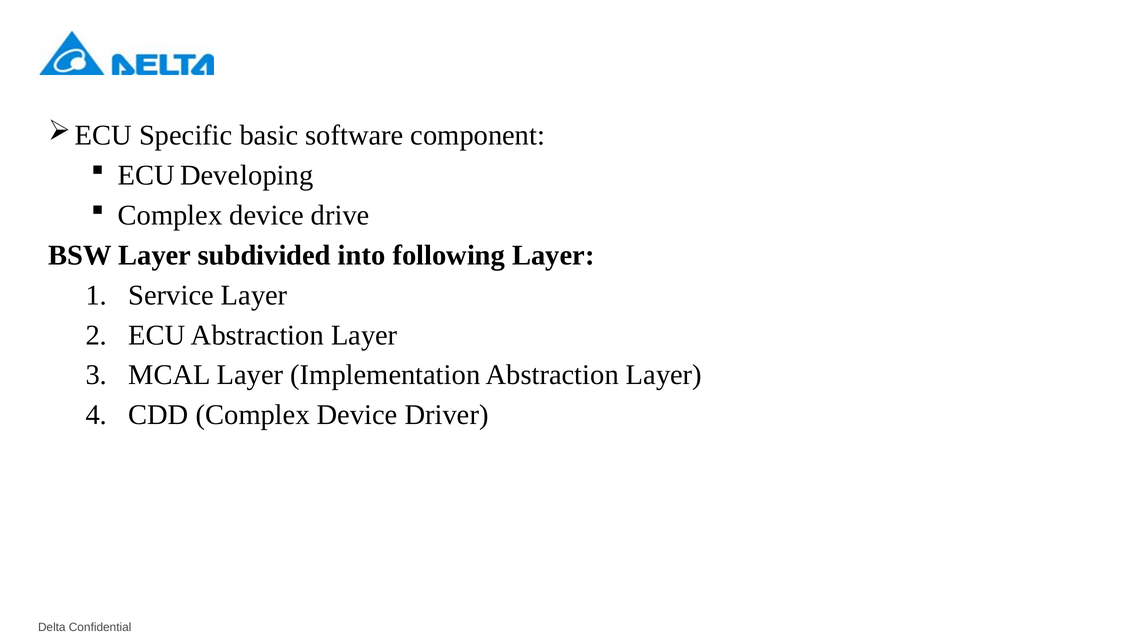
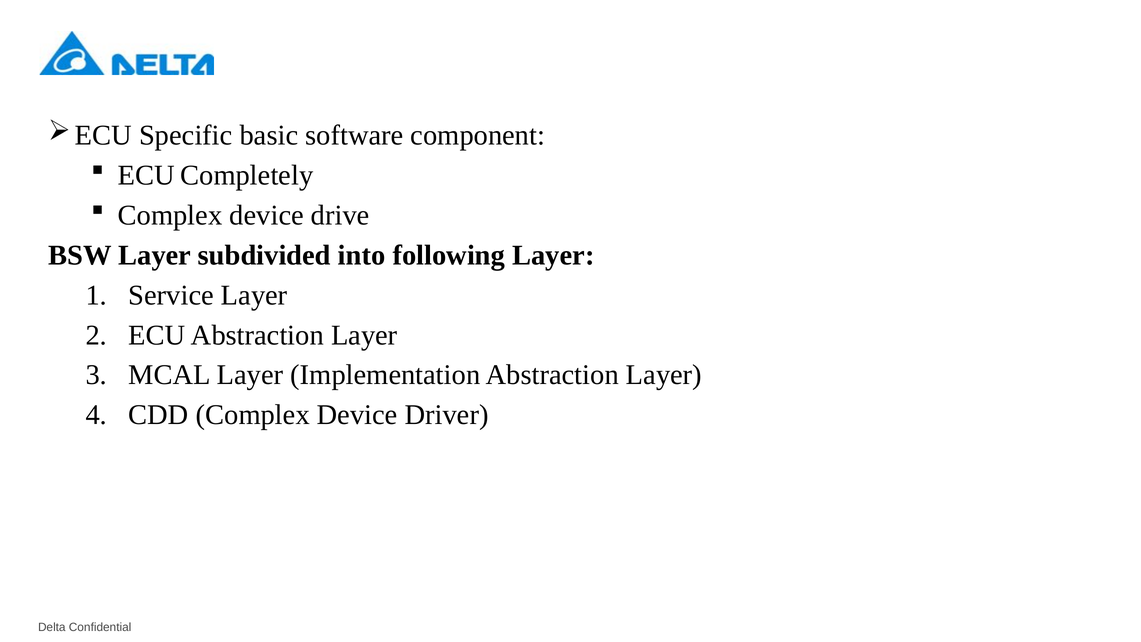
Developing: Developing -> Completely (247, 175)
